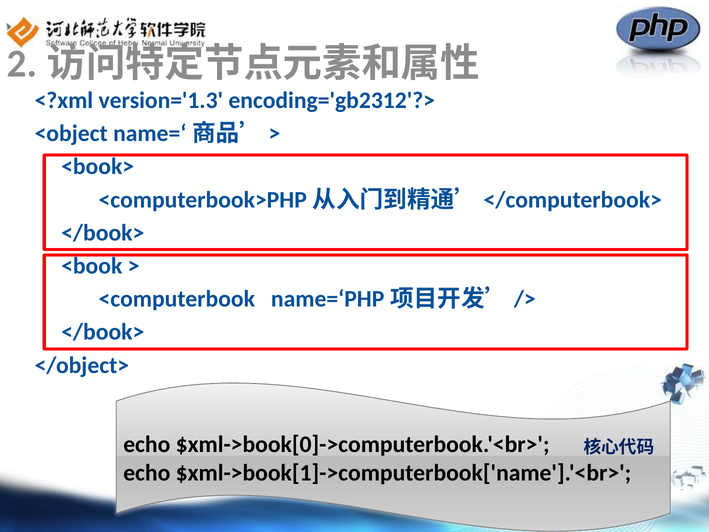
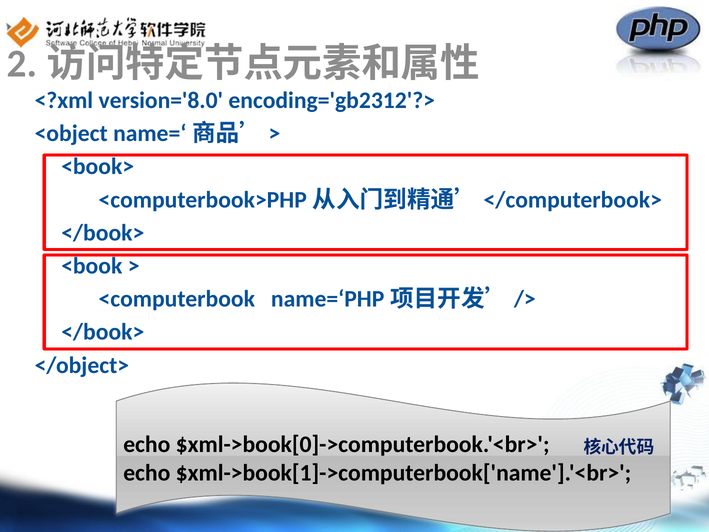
version='1.3: version='1.3 -> version='8.0 (161, 100)
